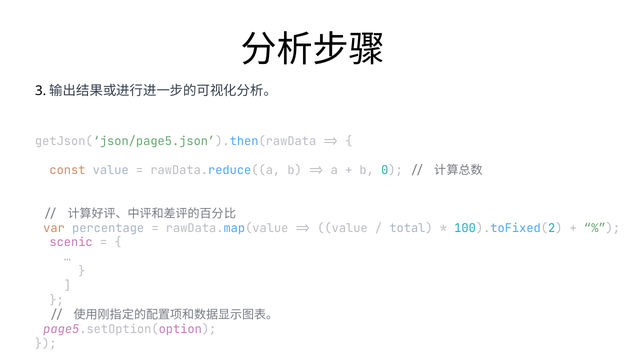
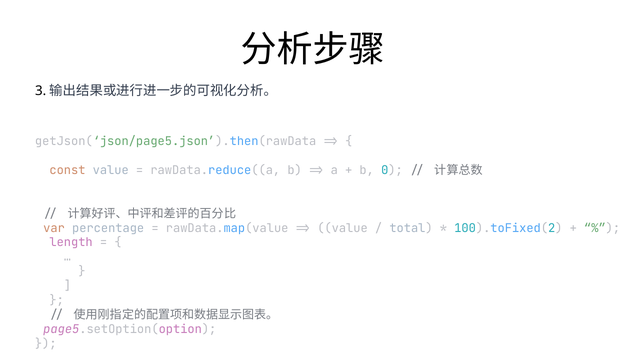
scenic: scenic -> length (71, 242)
